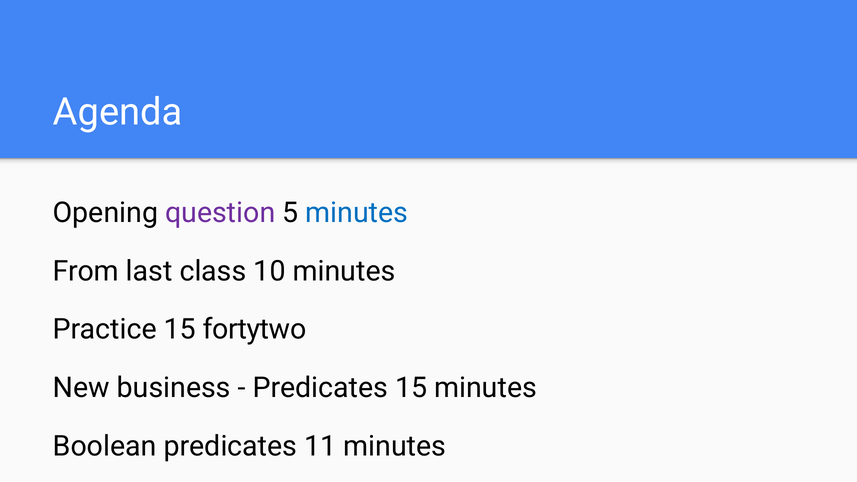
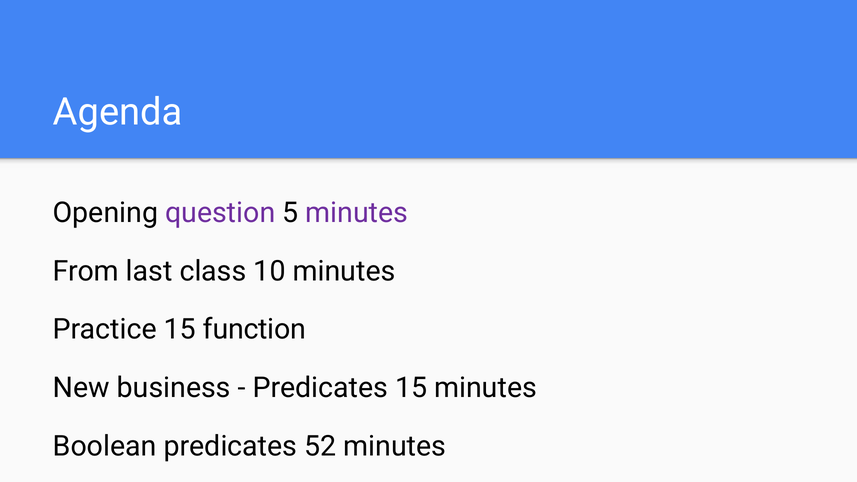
minutes colour: blue -> purple (357, 213)
fortytwo: fortytwo -> function (254, 330)
11: 11 -> 52 (320, 446)
